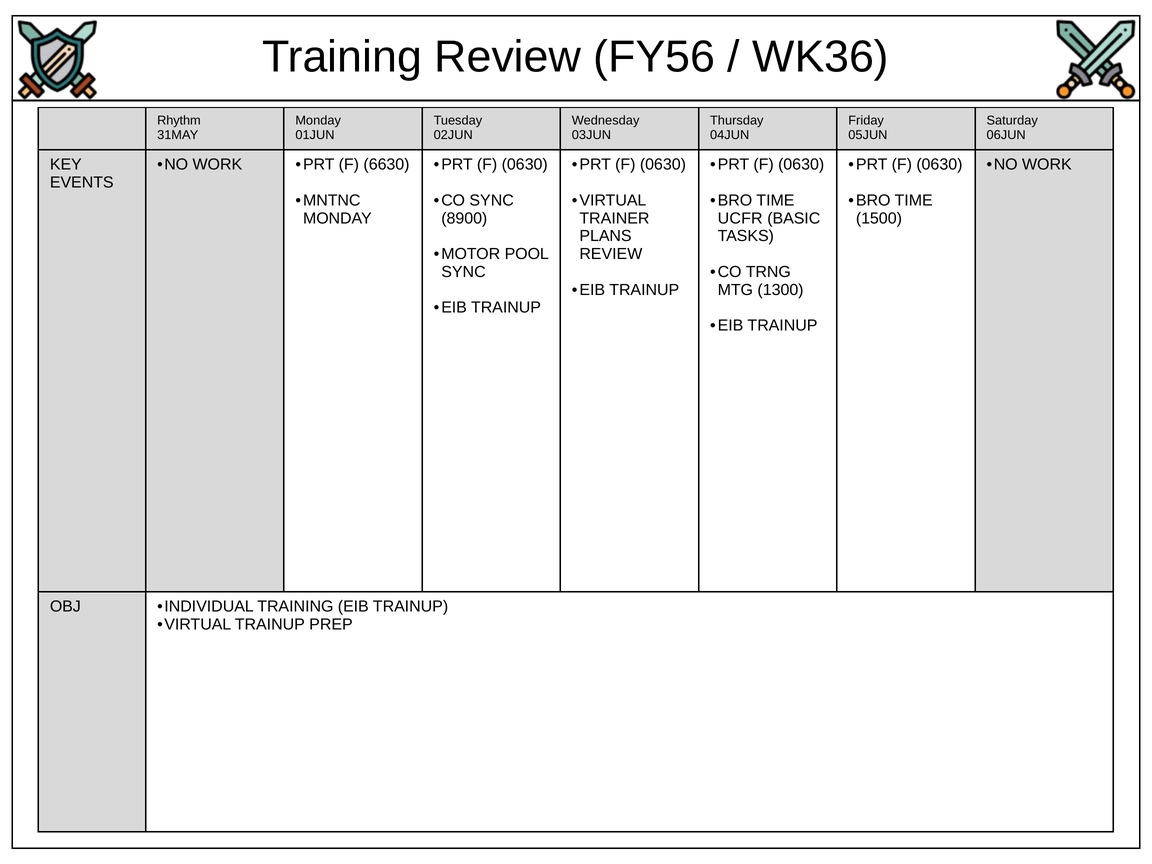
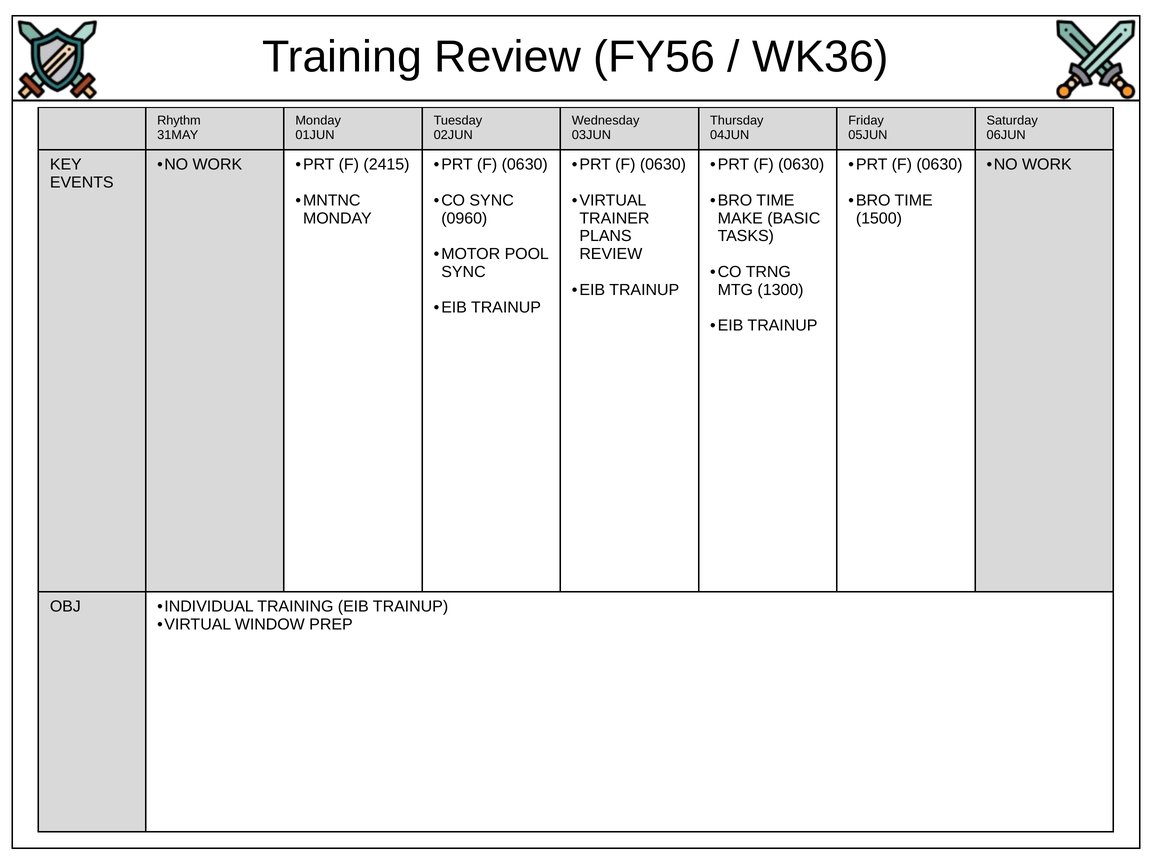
6630: 6630 -> 2415 (387, 165)
8900: 8900 -> 0960 (464, 218)
UCFR: UCFR -> MAKE (740, 218)
VIRTUAL TRAINUP: TRAINUP -> WINDOW (270, 624)
